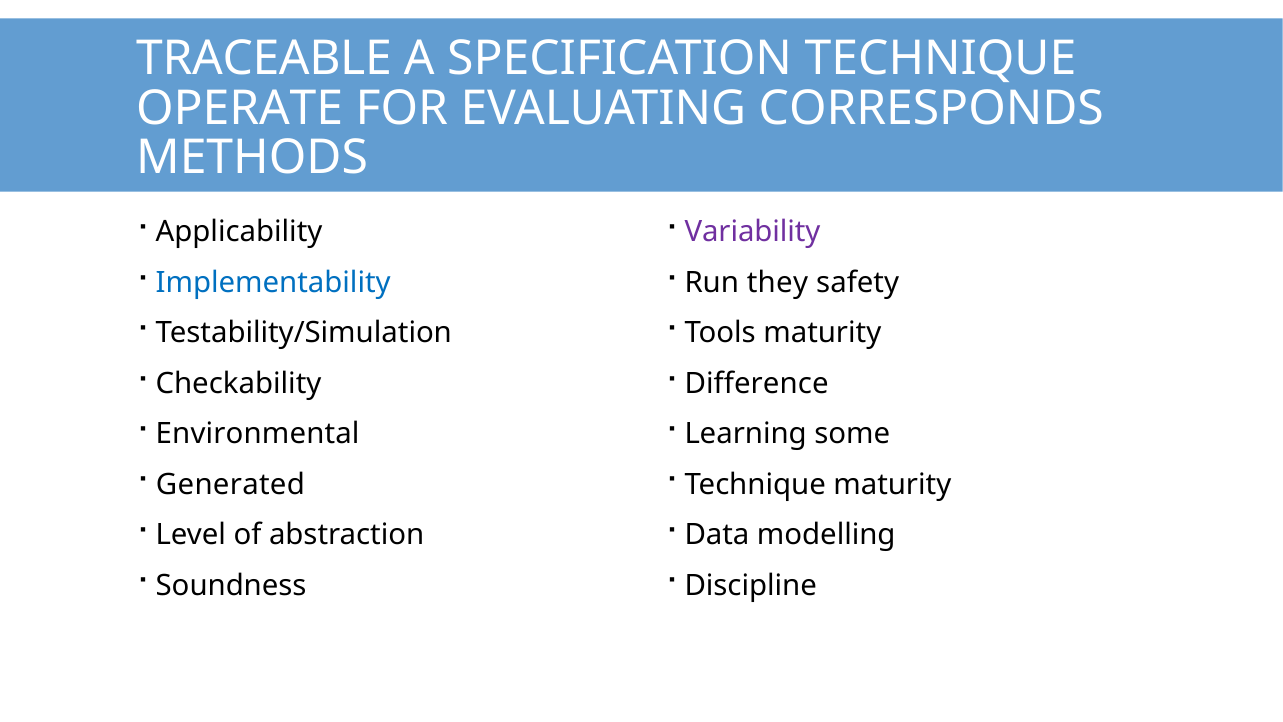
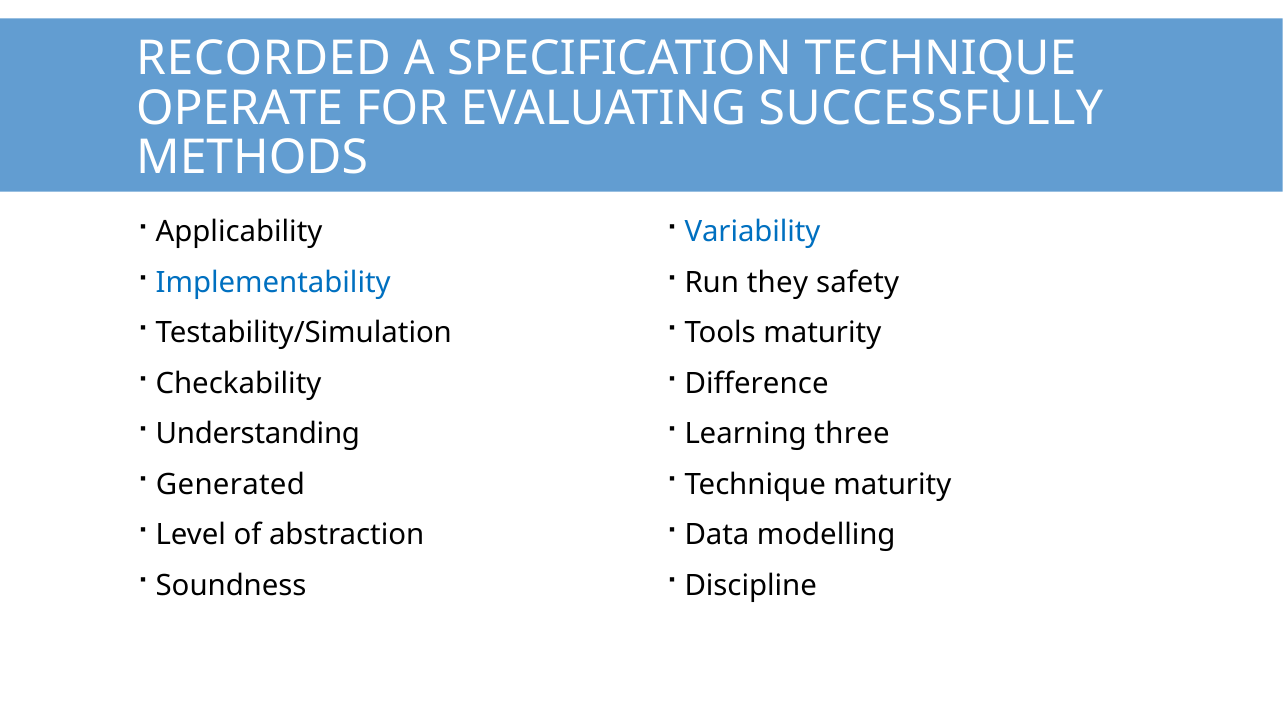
TRACEABLE: TRACEABLE -> RECORDED (264, 59)
CORRESPONDS: CORRESPONDS -> SUCCESSFULLY (931, 108)
Variability colour: purple -> blue (752, 232)
Environmental: Environmental -> Understanding (258, 434)
some: some -> three (852, 434)
